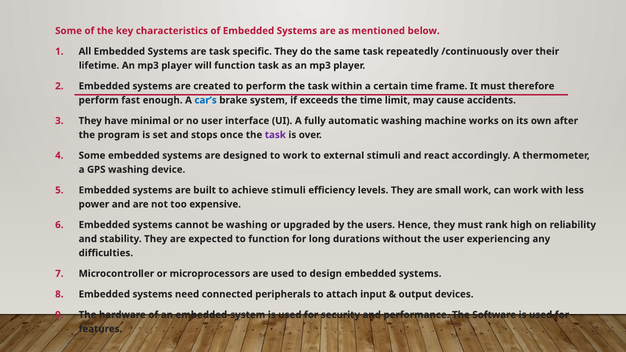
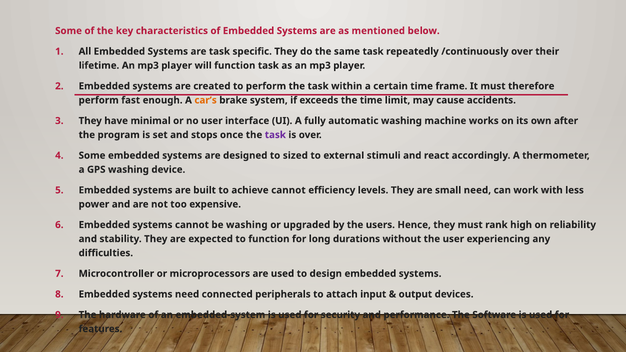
car’s colour: blue -> orange (206, 100)
to work: work -> sized (295, 156)
achieve stimuli: stimuli -> cannot (288, 190)
small work: work -> need (477, 190)
